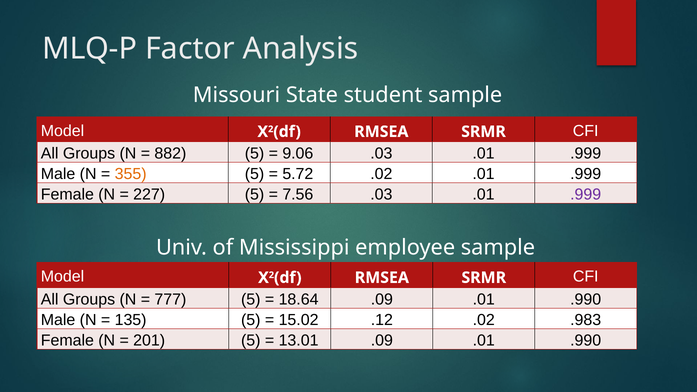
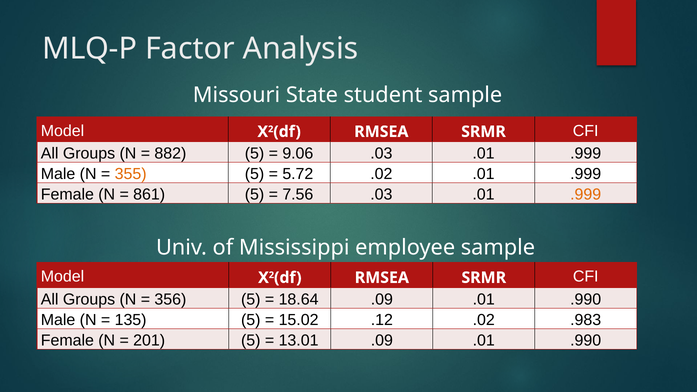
227: 227 -> 861 (149, 195)
.999 colour: purple -> orange (586, 195)
777: 777 -> 356 (170, 300)
